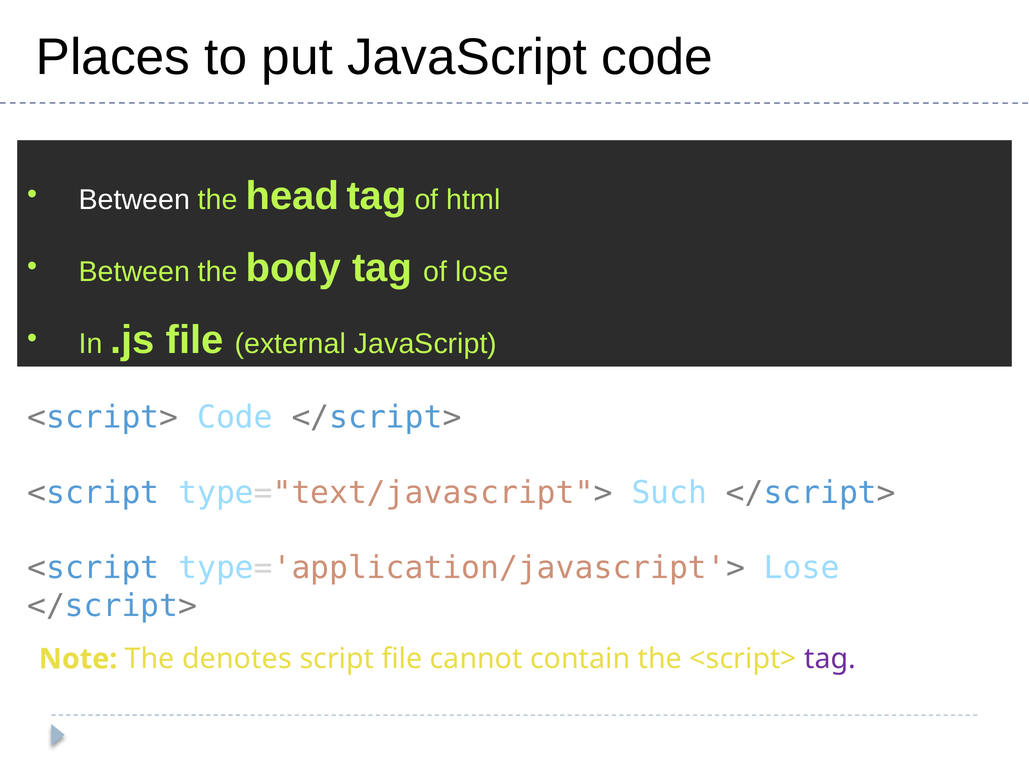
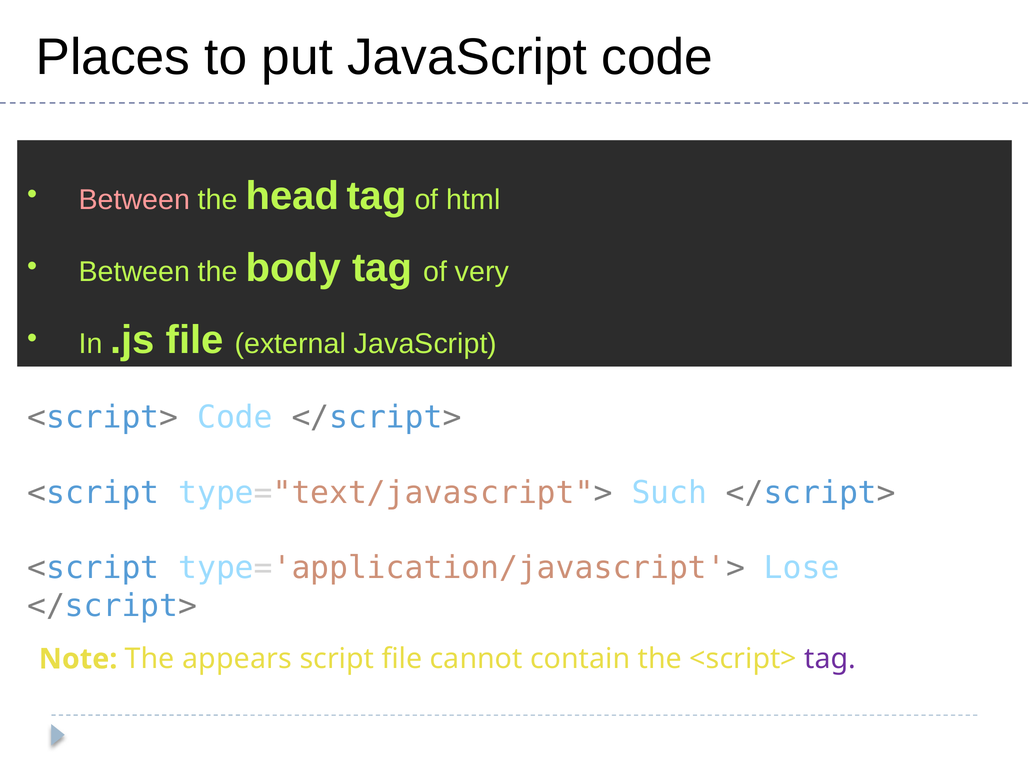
Between colour: white -> pink (134, 200)
of lose: lose -> very (482, 272)
denotes: denotes -> appears (237, 659)
